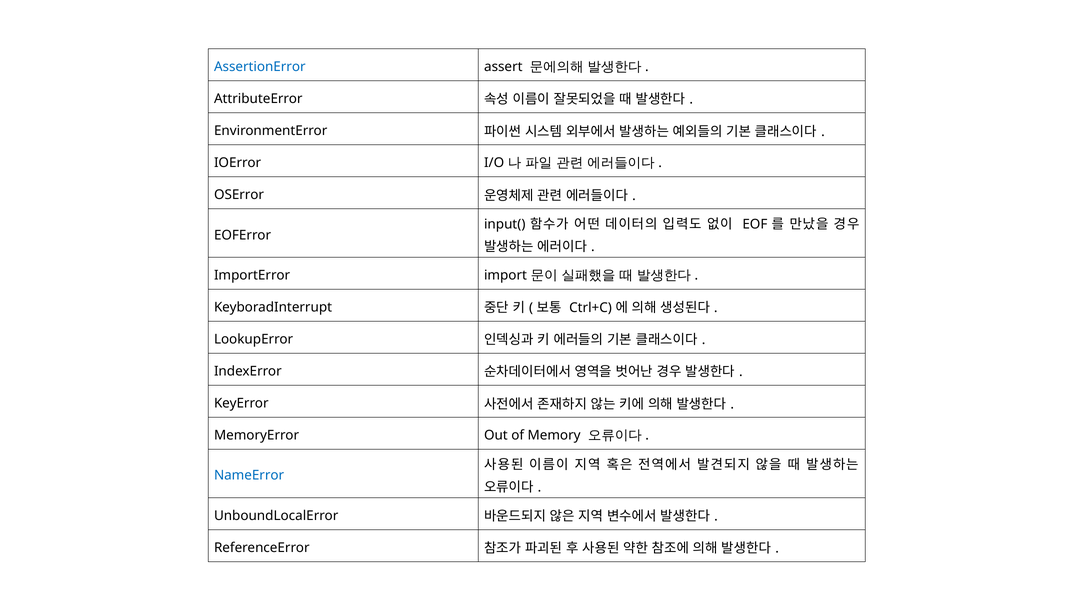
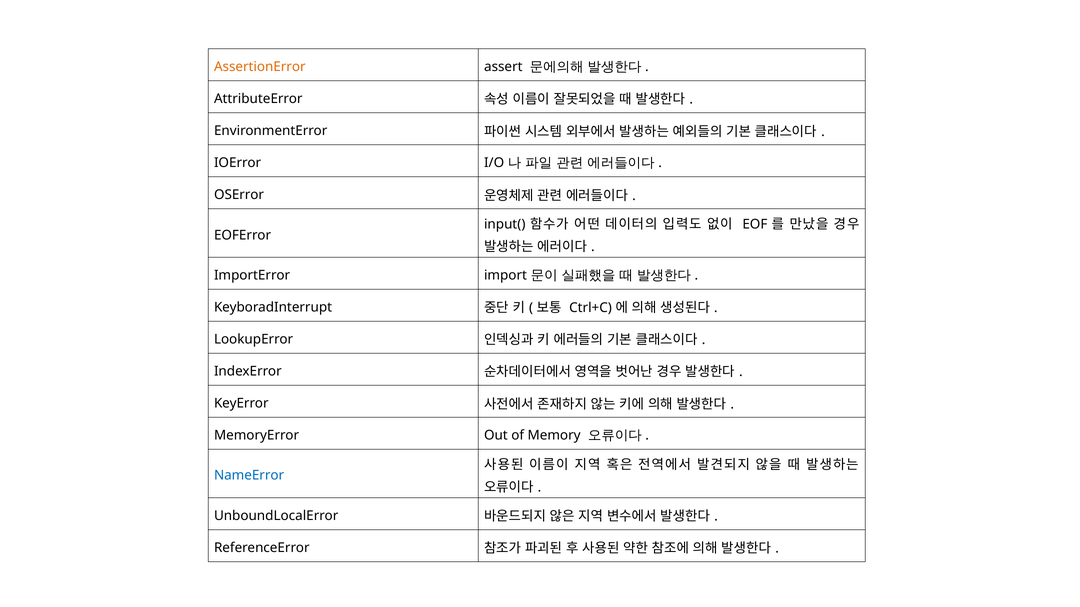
AssertionError colour: blue -> orange (260, 67)
